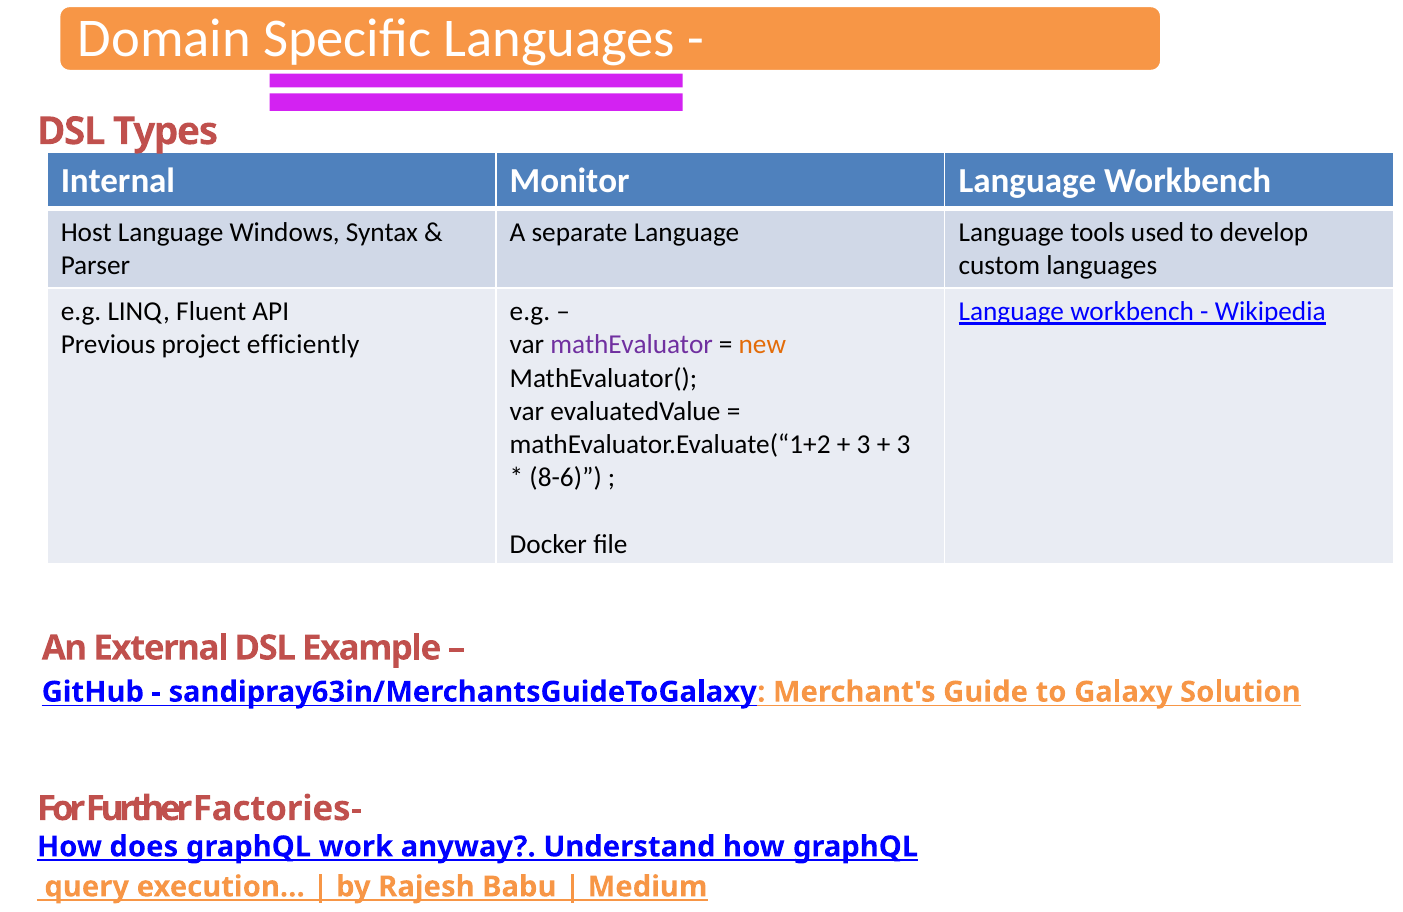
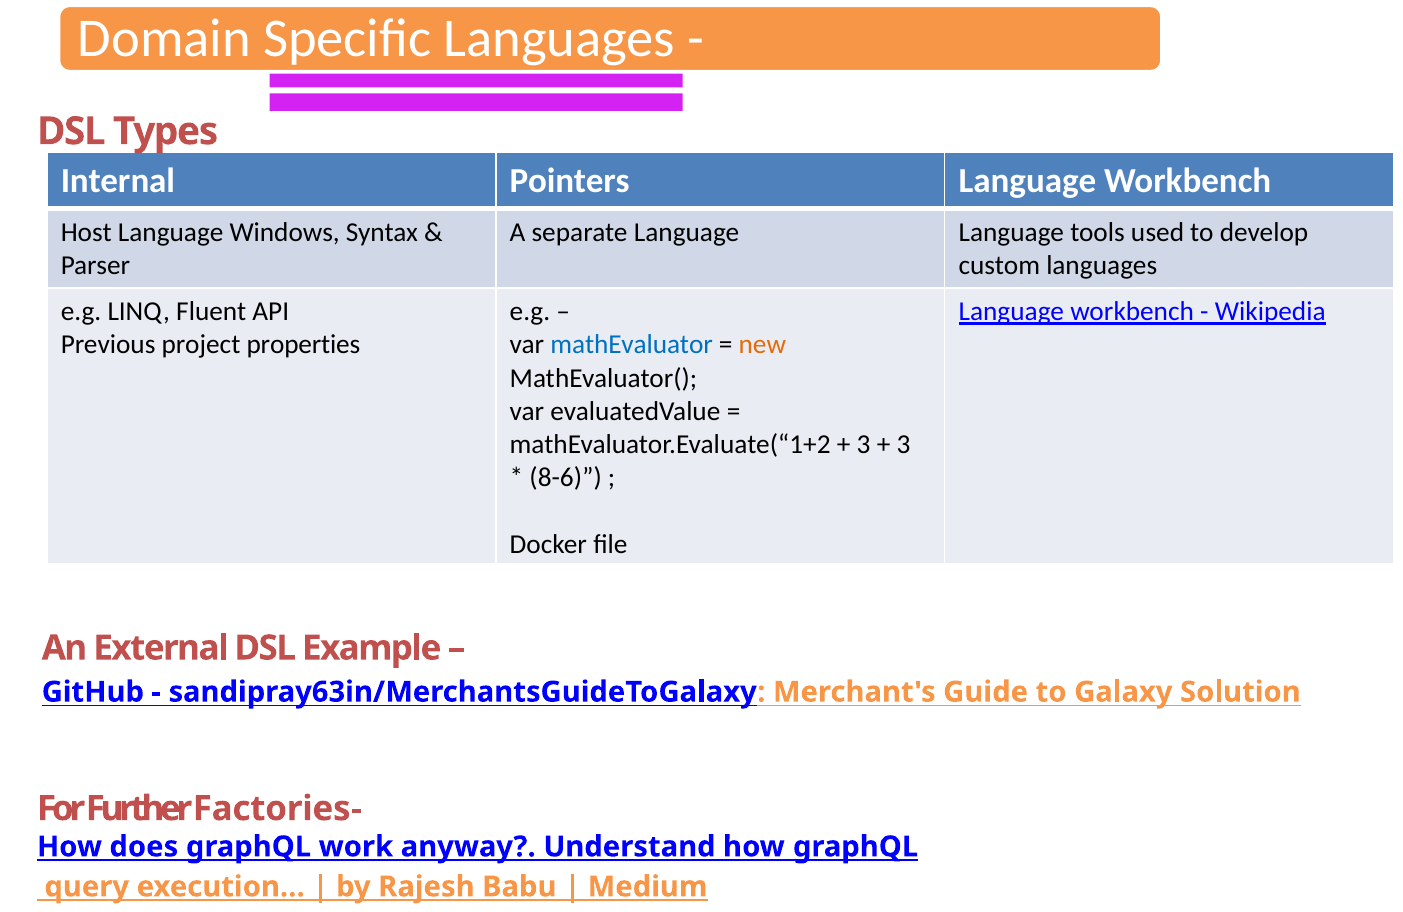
Monitor: Monitor -> Pointers (570, 181)
efficiently: efficiently -> properties (303, 345)
mathEvaluator colour: purple -> blue (632, 345)
